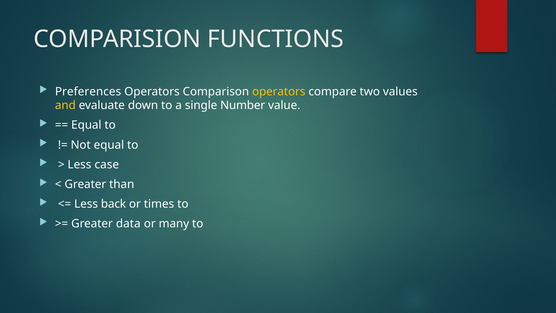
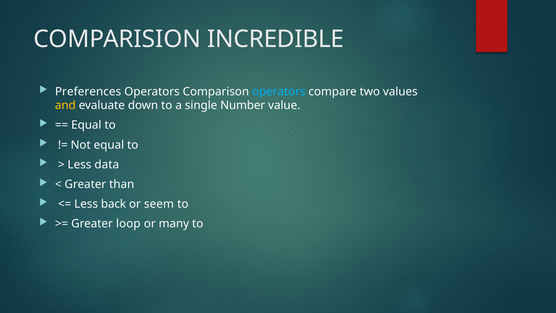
FUNCTIONS: FUNCTIONS -> INCREDIBLE (276, 39)
operators colour: yellow -> light blue (279, 91)
case: case -> data (107, 164)
times: times -> seem (159, 204)
data: data -> loop (128, 224)
